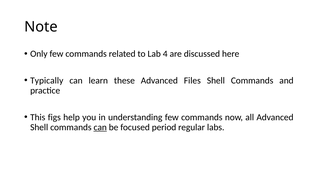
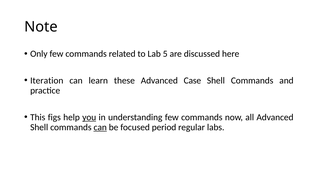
4: 4 -> 5 (165, 54)
Typically: Typically -> Iteration (47, 80)
Files: Files -> Case (192, 80)
you underline: none -> present (89, 117)
